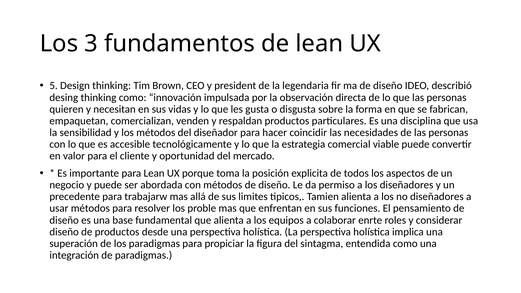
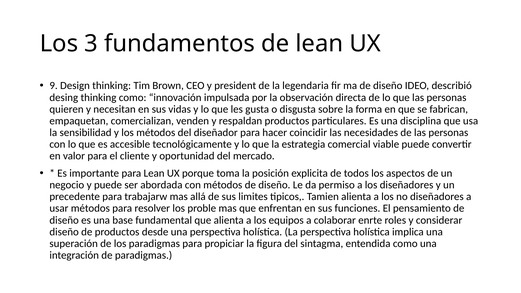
5: 5 -> 9 (54, 86)
